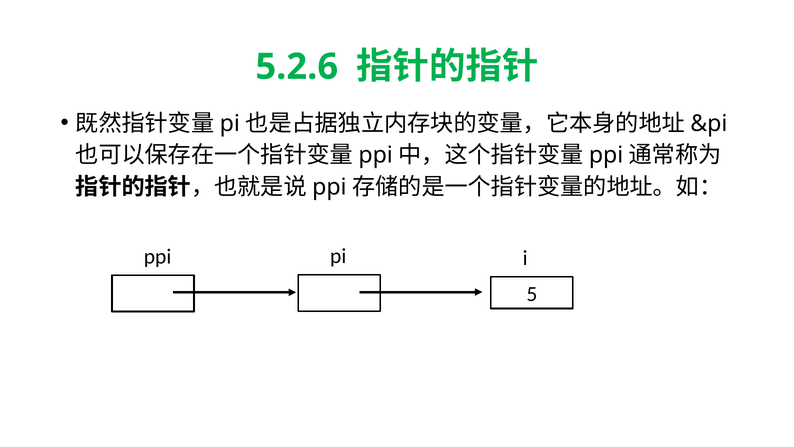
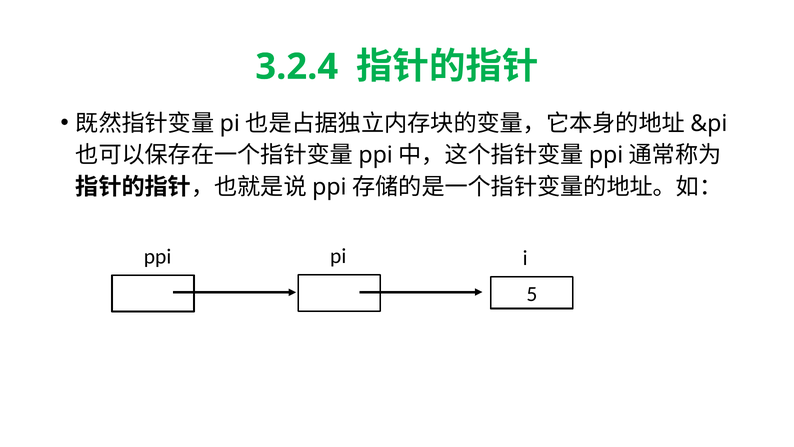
5.2.6: 5.2.6 -> 3.2.4 (297, 67)
